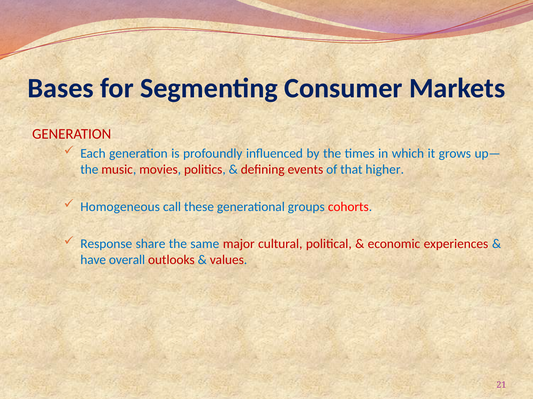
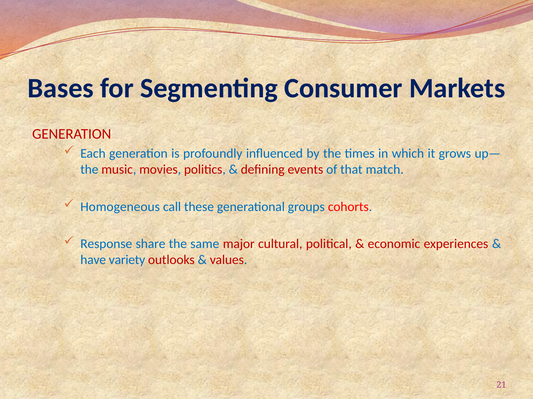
higher: higher -> match (385, 170)
overall: overall -> variety (127, 260)
